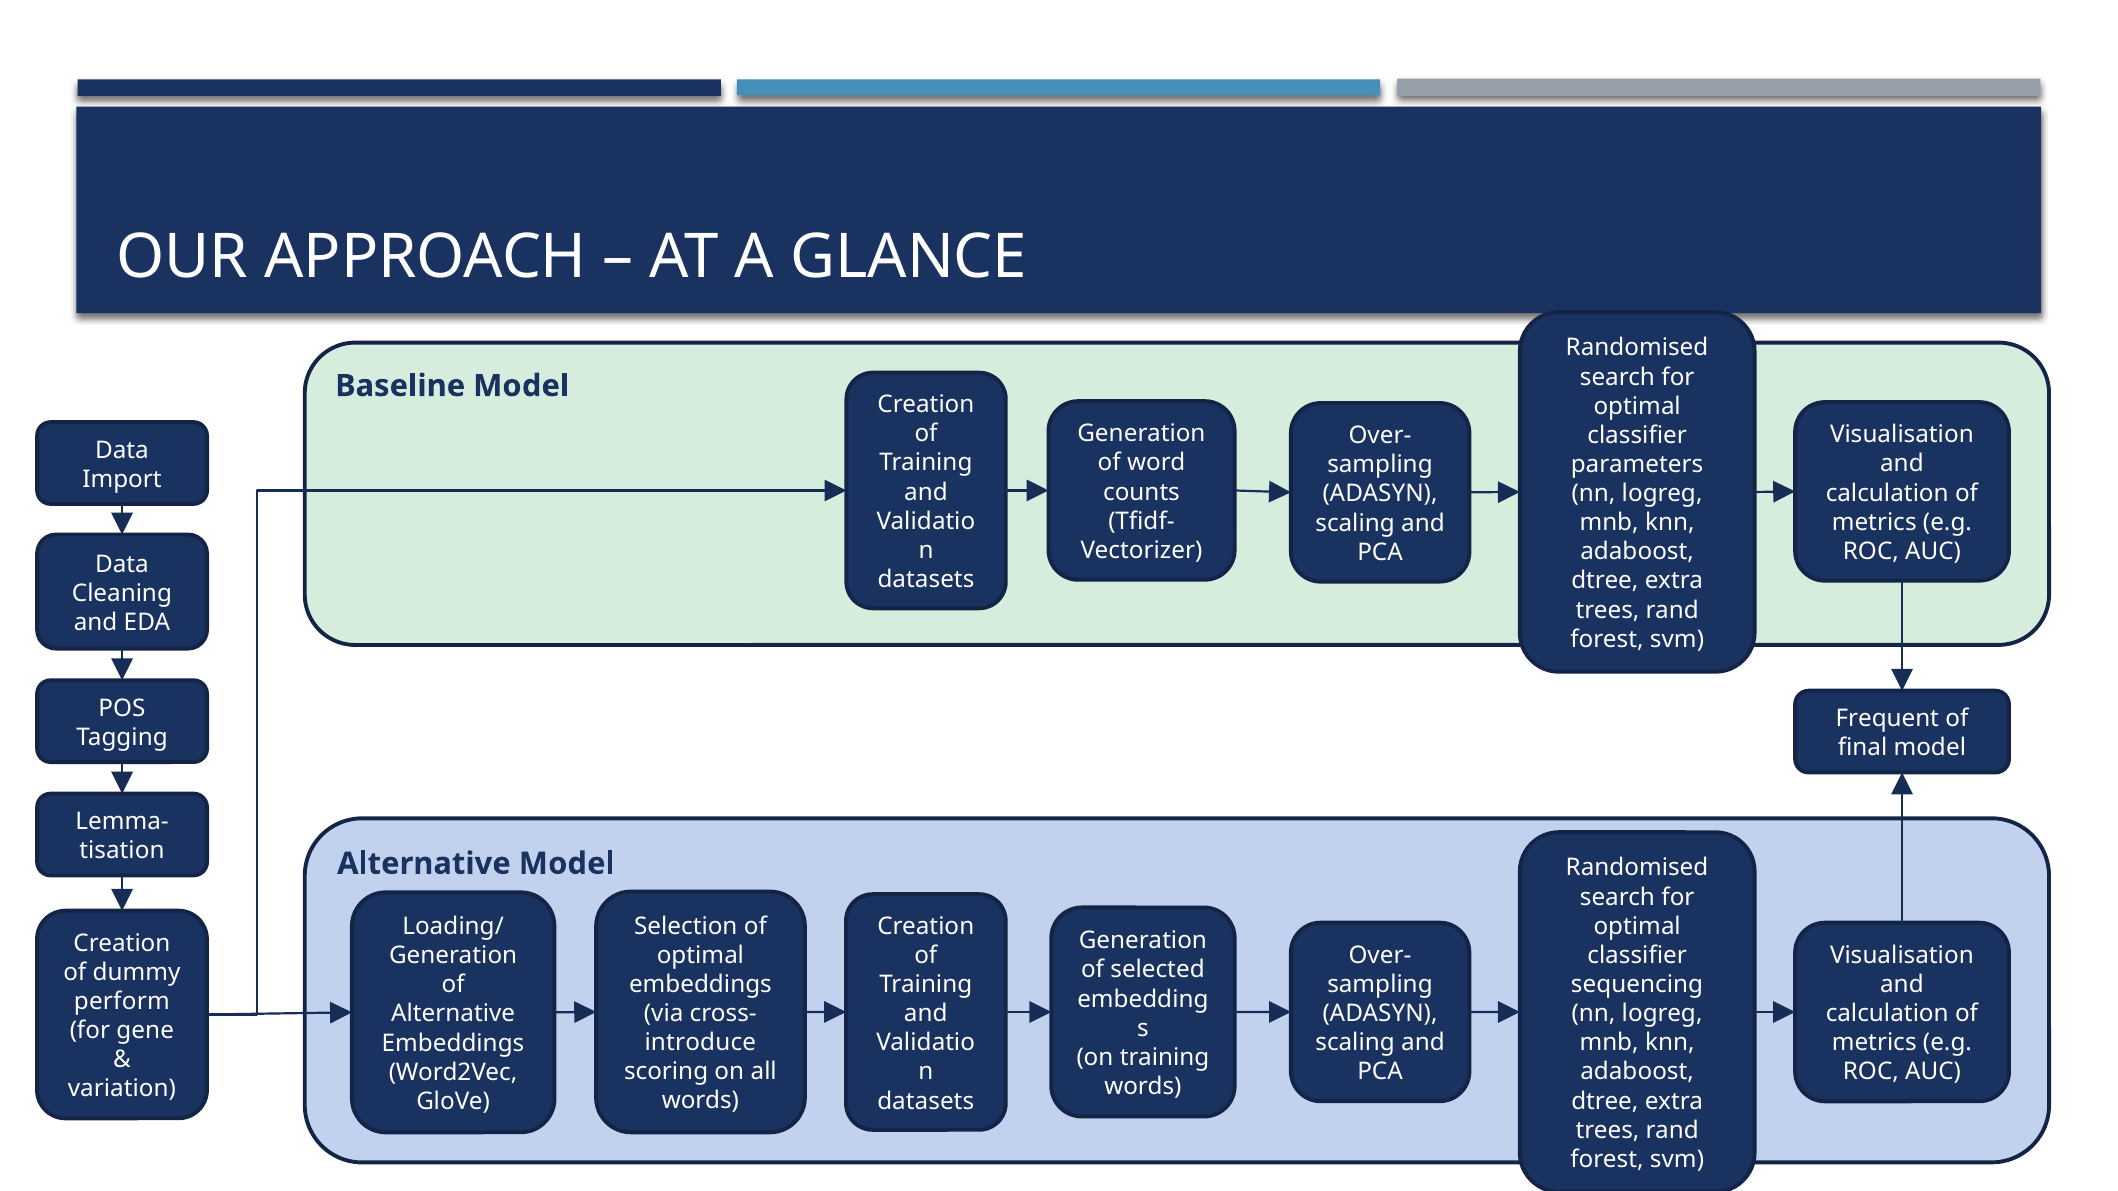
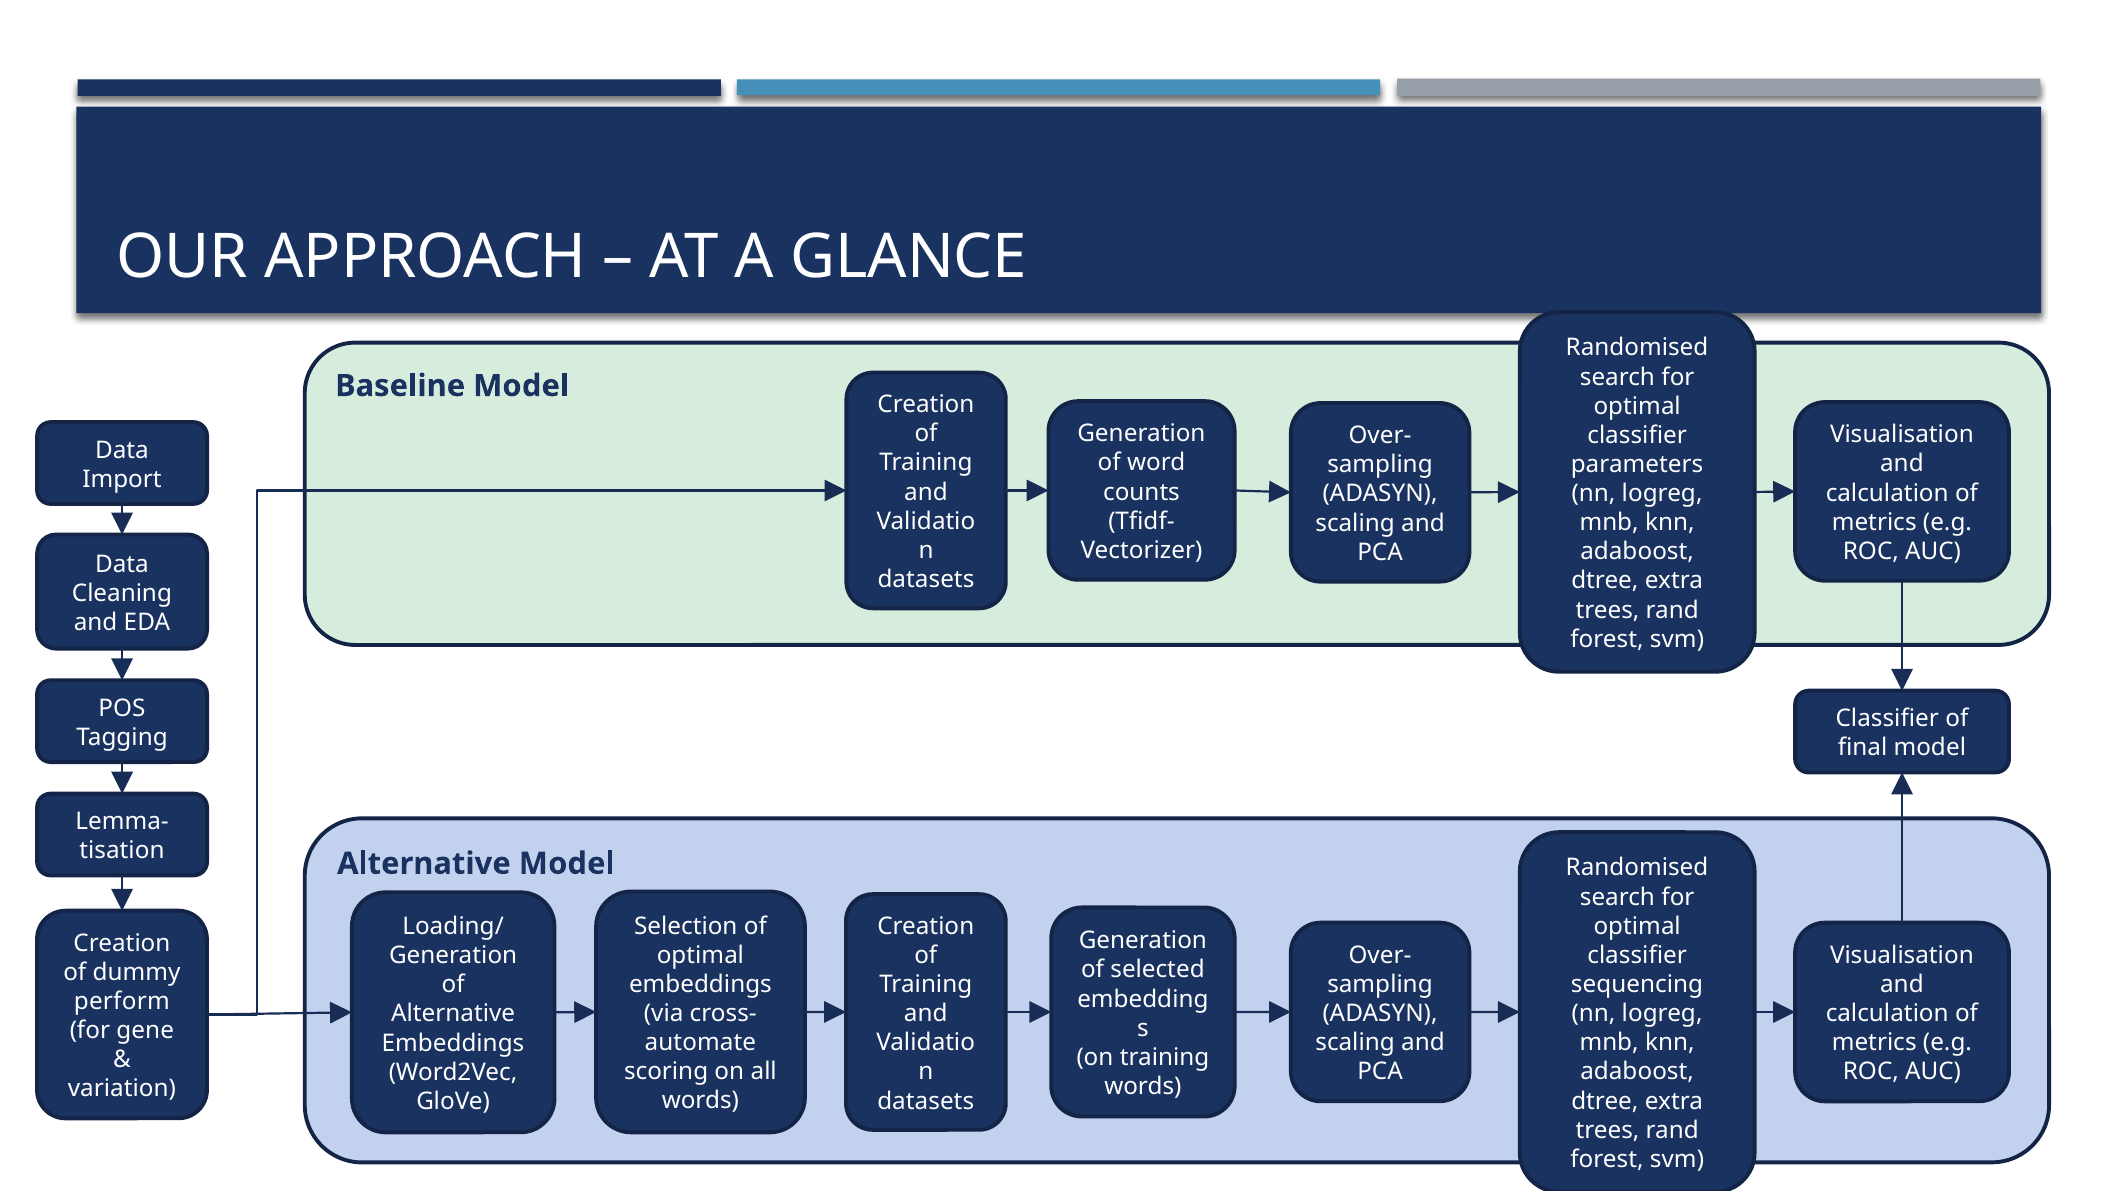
Frequent: Frequent -> Classifier (1887, 719)
introduce: introduce -> automate (700, 1043)
